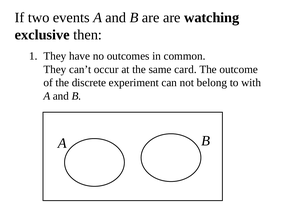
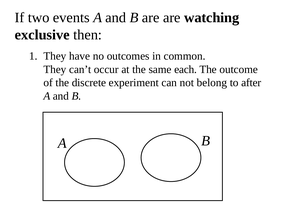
card: card -> each (186, 69)
with: with -> after (251, 83)
